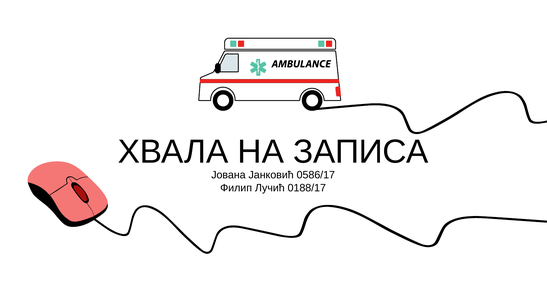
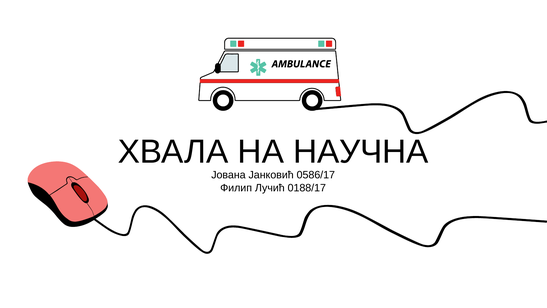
ЗАПИСА: ЗАПИСА -> НАУЧНА (361, 152)
